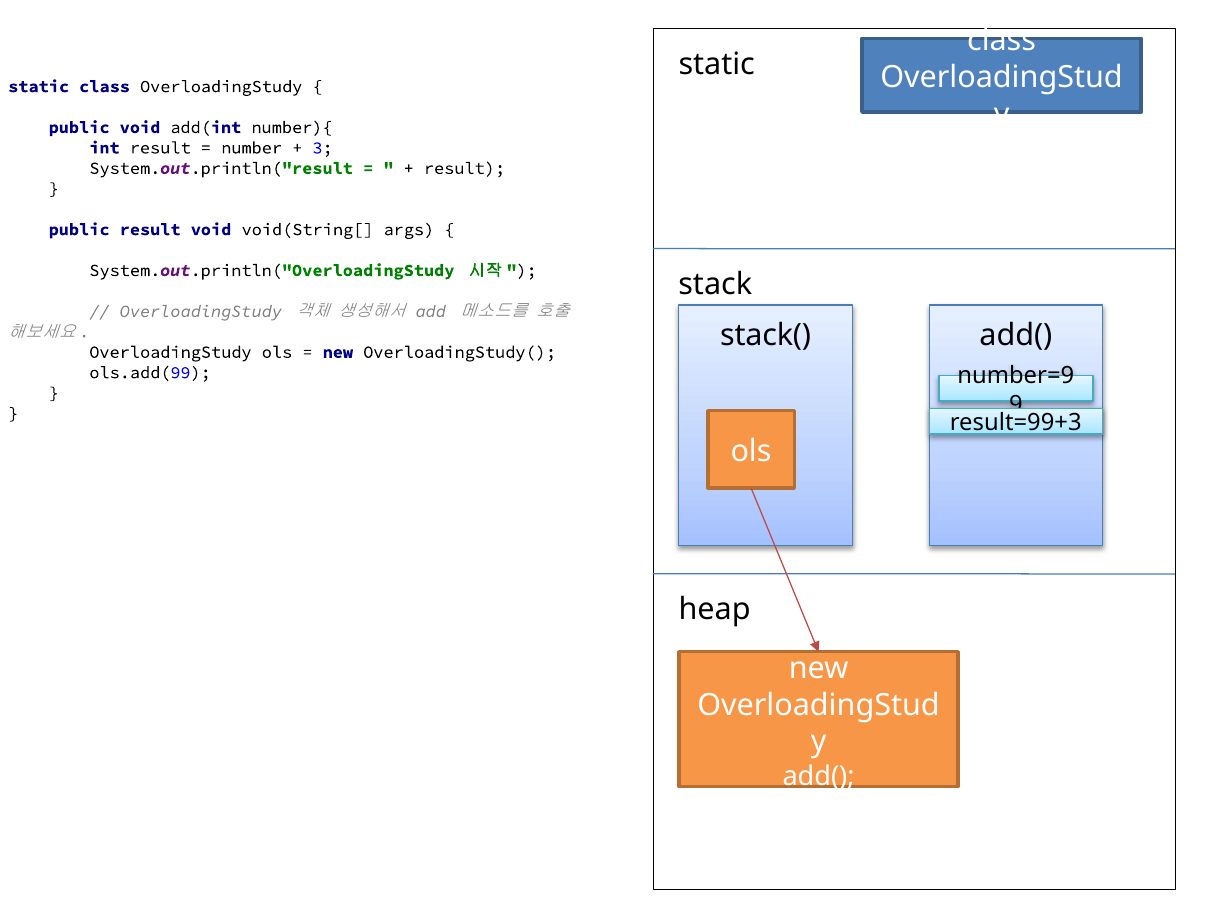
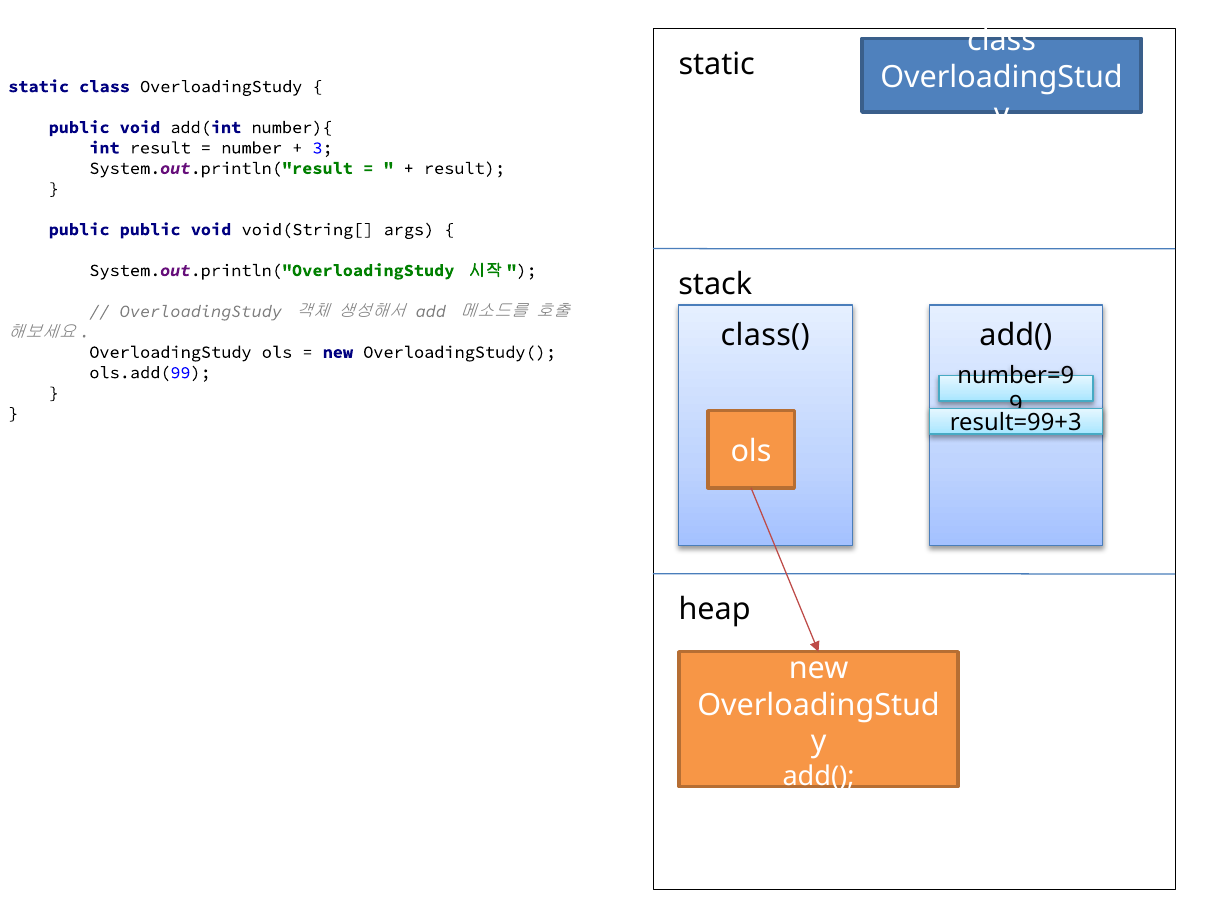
public result: result -> public (150, 229)
stack(: stack( -> class( (765, 335)
